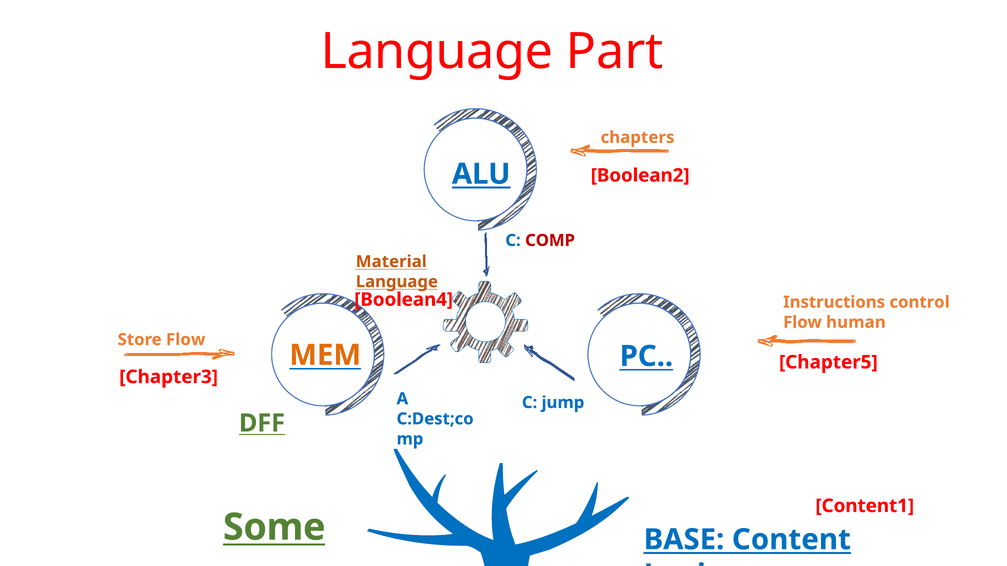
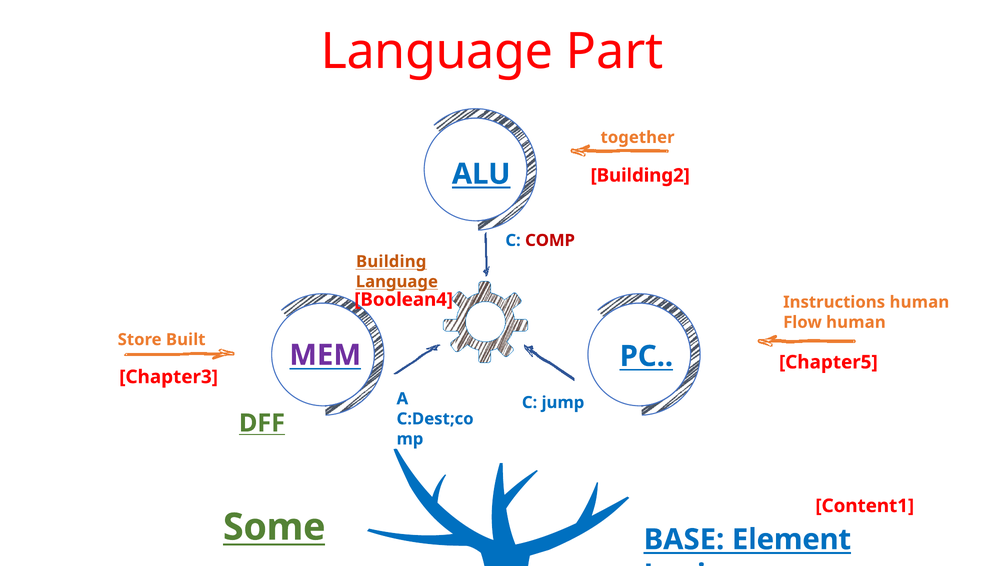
chapters: chapters -> together (638, 137)
Boolean2: Boolean2 -> Building2 (640, 176)
Material: Material -> Building (391, 262)
Instructions control: control -> human (919, 302)
Store Flow: Flow -> Built (186, 340)
MEM colour: orange -> purple (325, 355)
Content: Content -> Element (792, 540)
